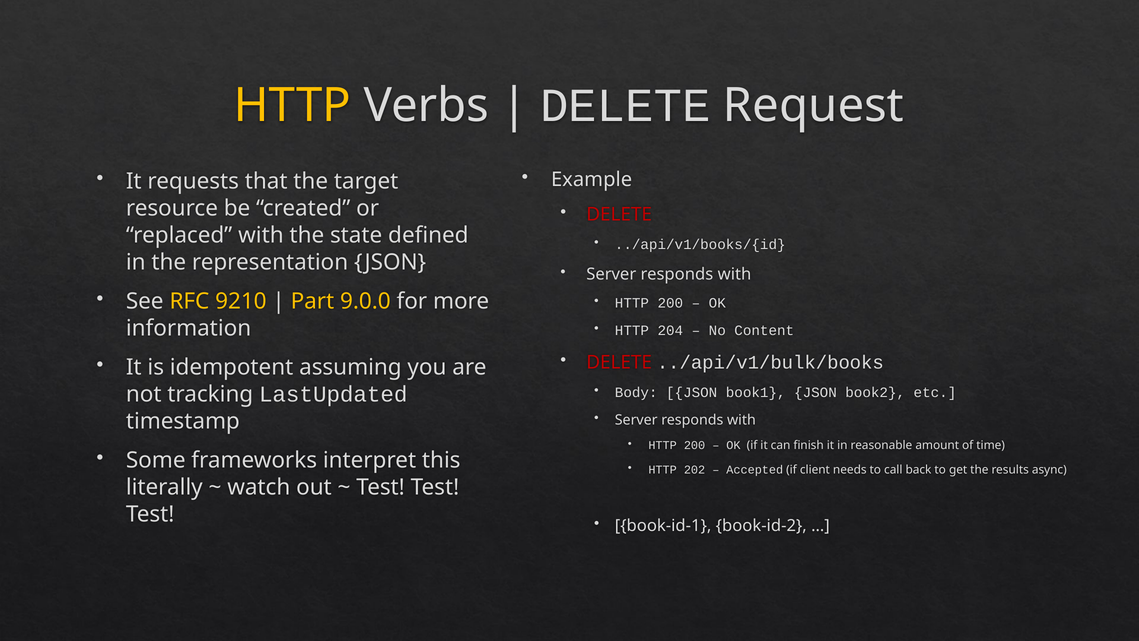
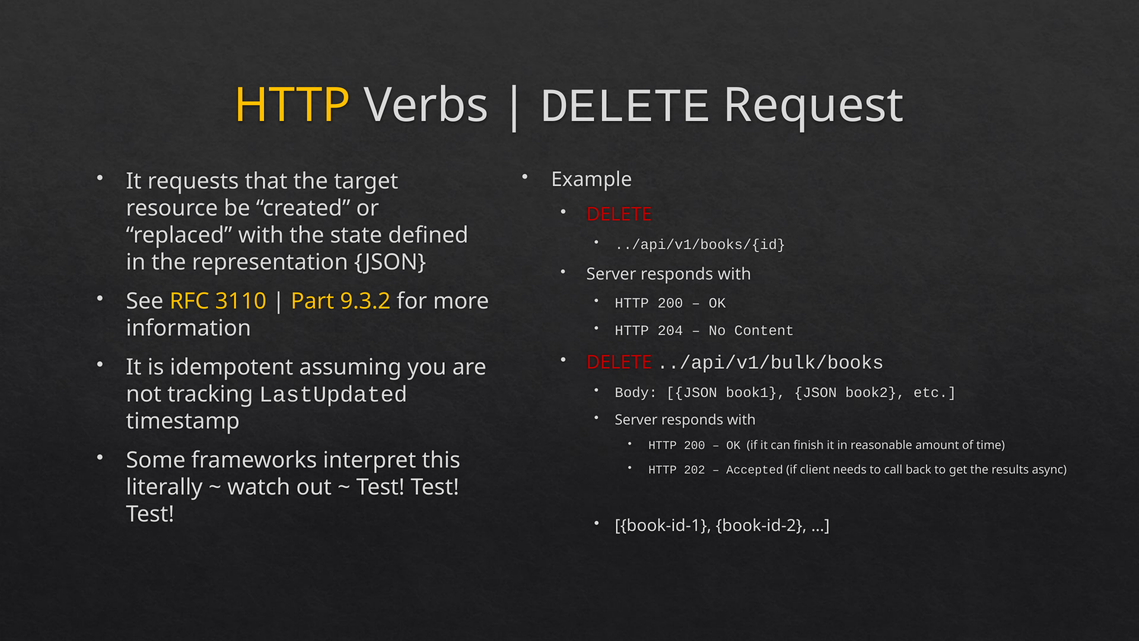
9210: 9210 -> 3110 (241, 301)
9.0.0: 9.0.0 -> 9.3.2 (365, 301)
